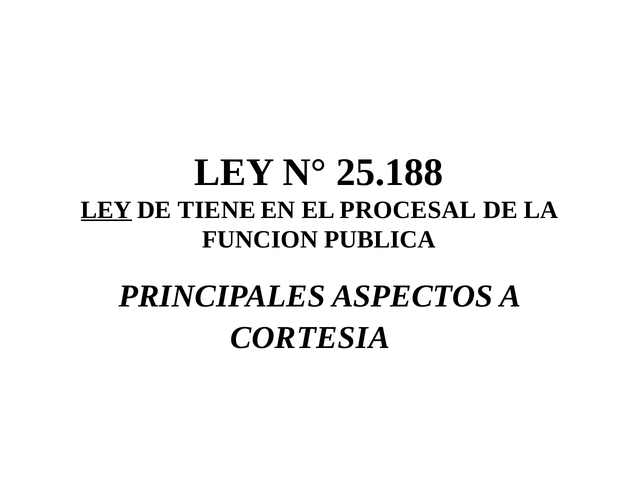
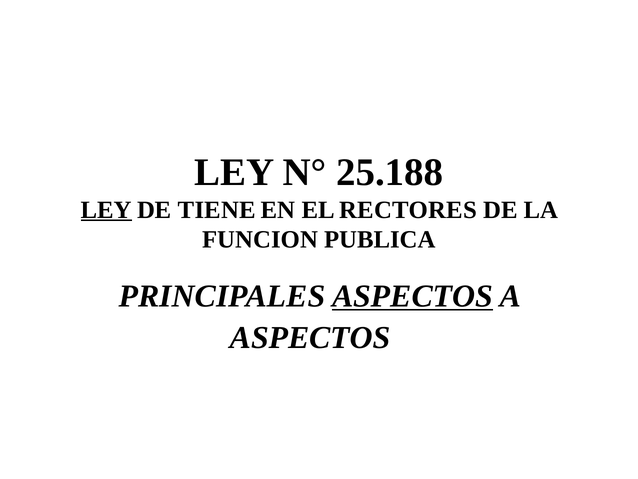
PROCESAL: PROCESAL -> RECTORES (408, 210)
ASPECTOS underline: none -> present (412, 296)
CORTESIA: CORTESIA -> ASPECTOS (310, 338)
